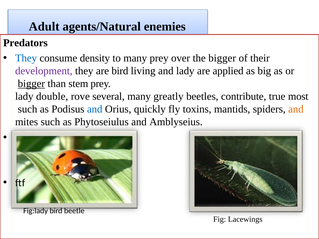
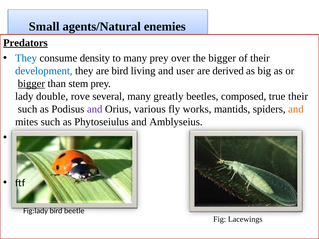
Adult: Adult -> Small (44, 26)
Predators underline: none -> present (25, 43)
development colour: purple -> blue (44, 71)
and lady: lady -> user (185, 71)
applied: applied -> derived (228, 71)
contribute: contribute -> composed (244, 97)
true most: most -> their (298, 97)
and colour: blue -> purple (95, 109)
quickly: quickly -> various (150, 109)
toxins: toxins -> works (197, 109)
